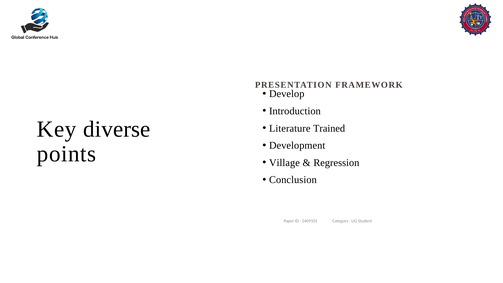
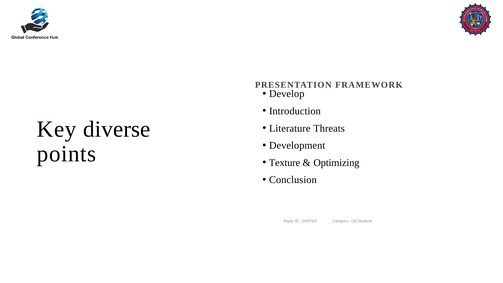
Trained: Trained -> Threats (329, 128)
Village: Village -> Texture (285, 163)
Regression: Regression -> Optimizing (336, 163)
